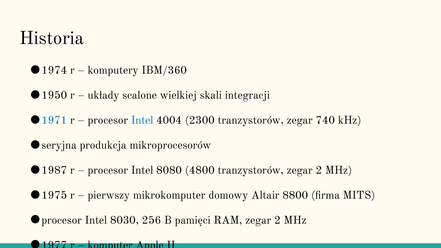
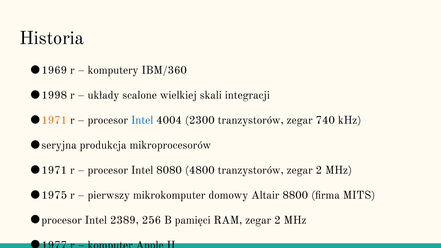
1974: 1974 -> 1969 (54, 70)
1950: 1950 -> 1998 (54, 95)
1971 colour: blue -> orange (54, 120)
1987: 1987 -> 1971 (54, 170)
8030: 8030 -> 2389 (124, 220)
